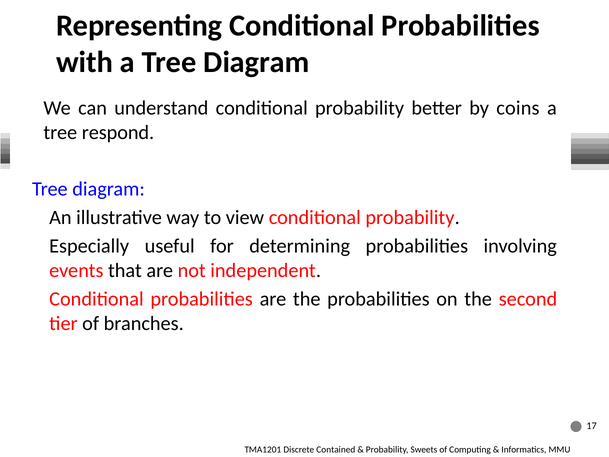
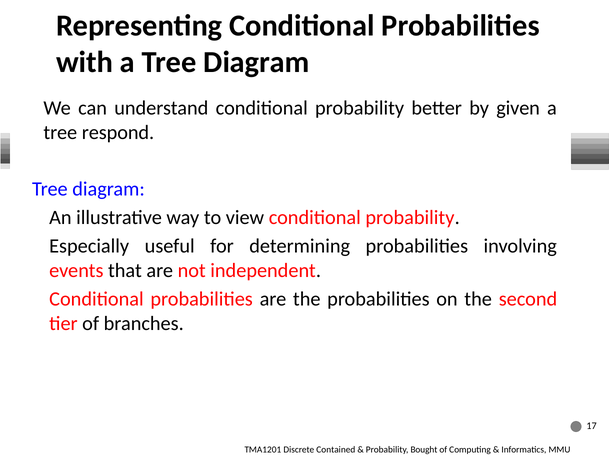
coins: coins -> given (518, 108)
Sweets: Sweets -> Bought (424, 449)
